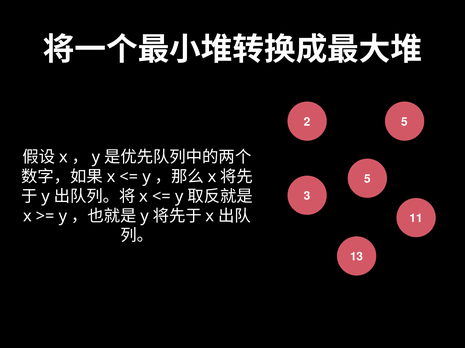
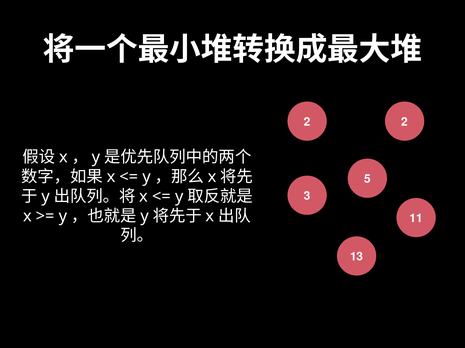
2 5: 5 -> 2 (405, 122)
